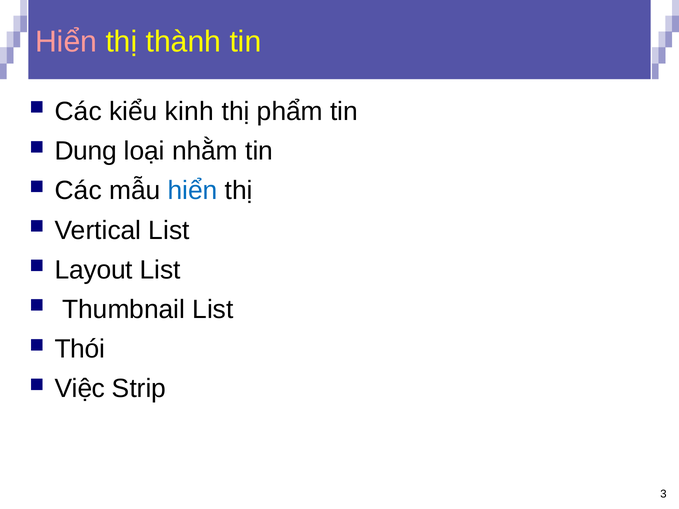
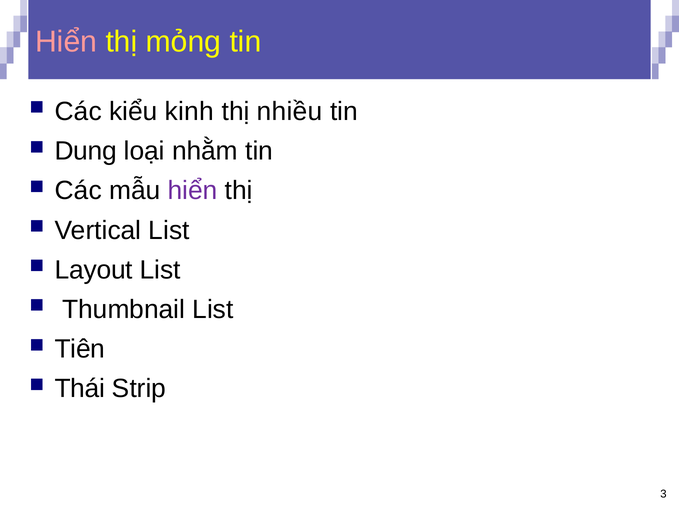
thành: thành -> mỏng (184, 42)
phẩm: phẩm -> nhiều (290, 112)
hiển colour: blue -> purple (193, 191)
Thói: Thói -> Tiên (80, 349)
Việc: Việc -> Thái (80, 389)
